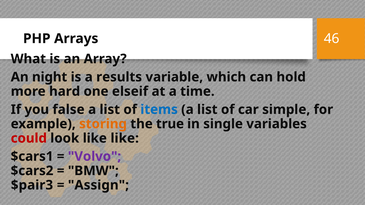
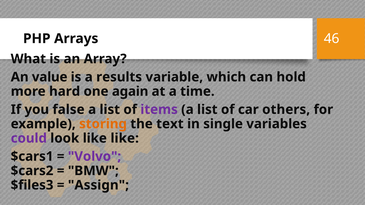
night: night -> value (50, 77)
elseif: elseif -> again (130, 91)
items colour: blue -> purple (159, 110)
simple: simple -> others (286, 110)
true: true -> text (170, 124)
could colour: red -> purple (29, 138)
$pair3: $pair3 -> $files3 (32, 185)
